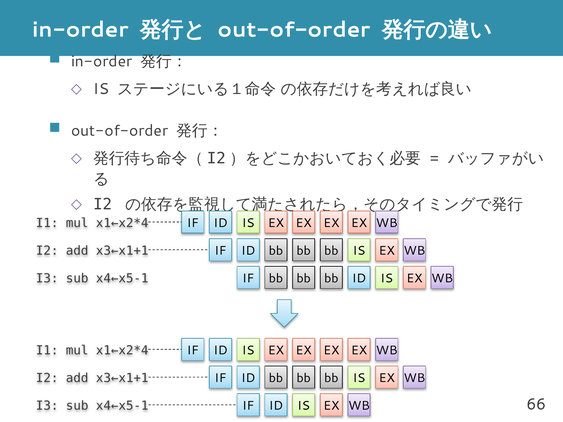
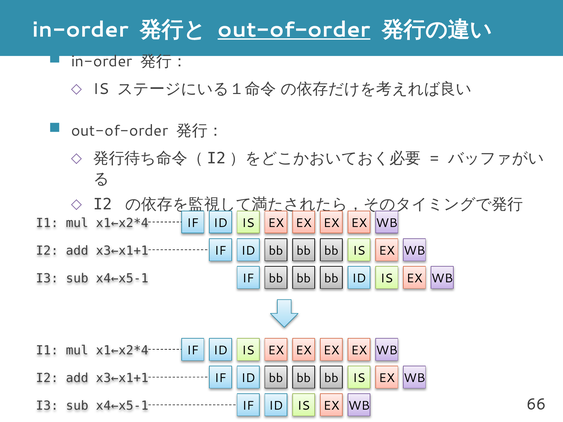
out-of-order underline: none -> present (294, 30)
